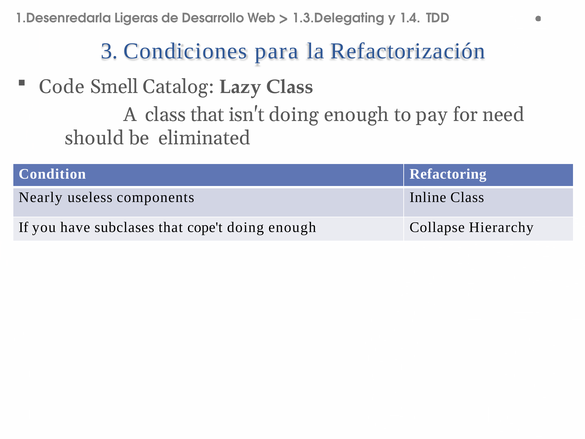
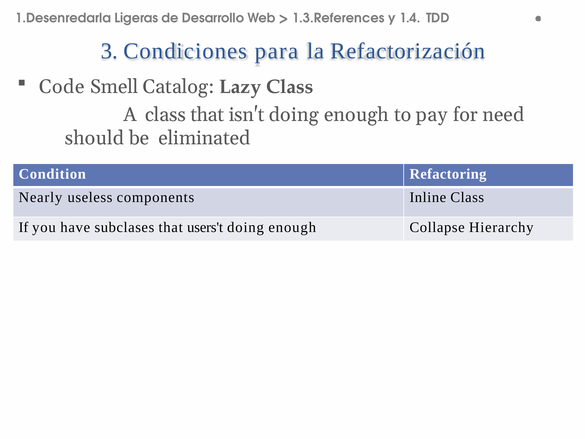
1.3.Delegating: 1.3.Delegating -> 1.3.References (338, 18)
cope't: cope't -> users't (205, 227)
